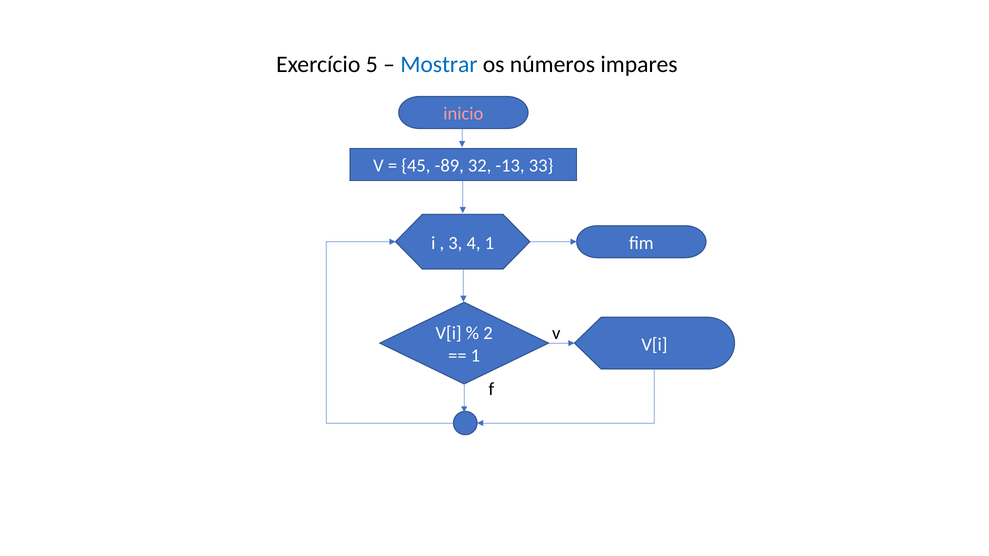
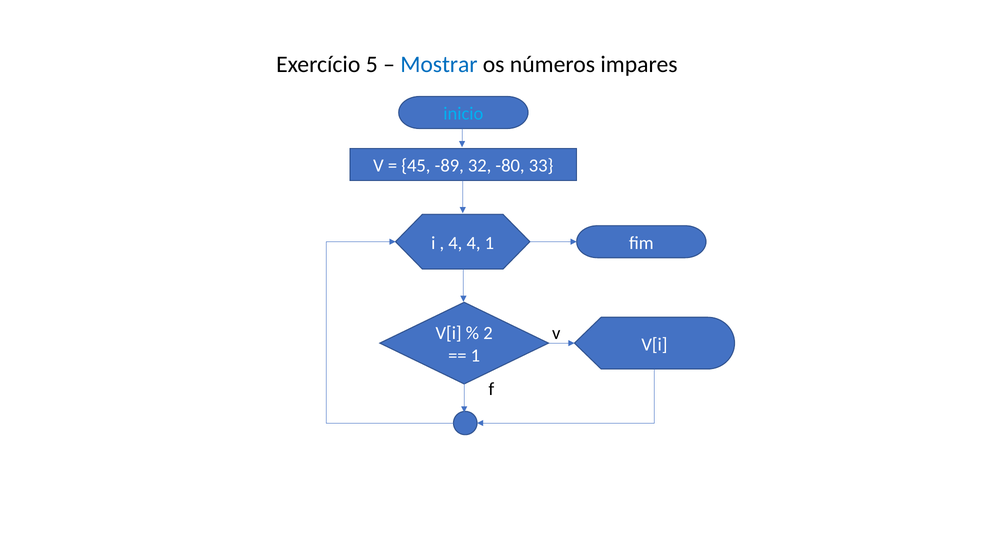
inicio colour: pink -> light blue (463, 114)
-13: -13 -> -80 (510, 166)
3: 3 -> 4 (455, 243)
